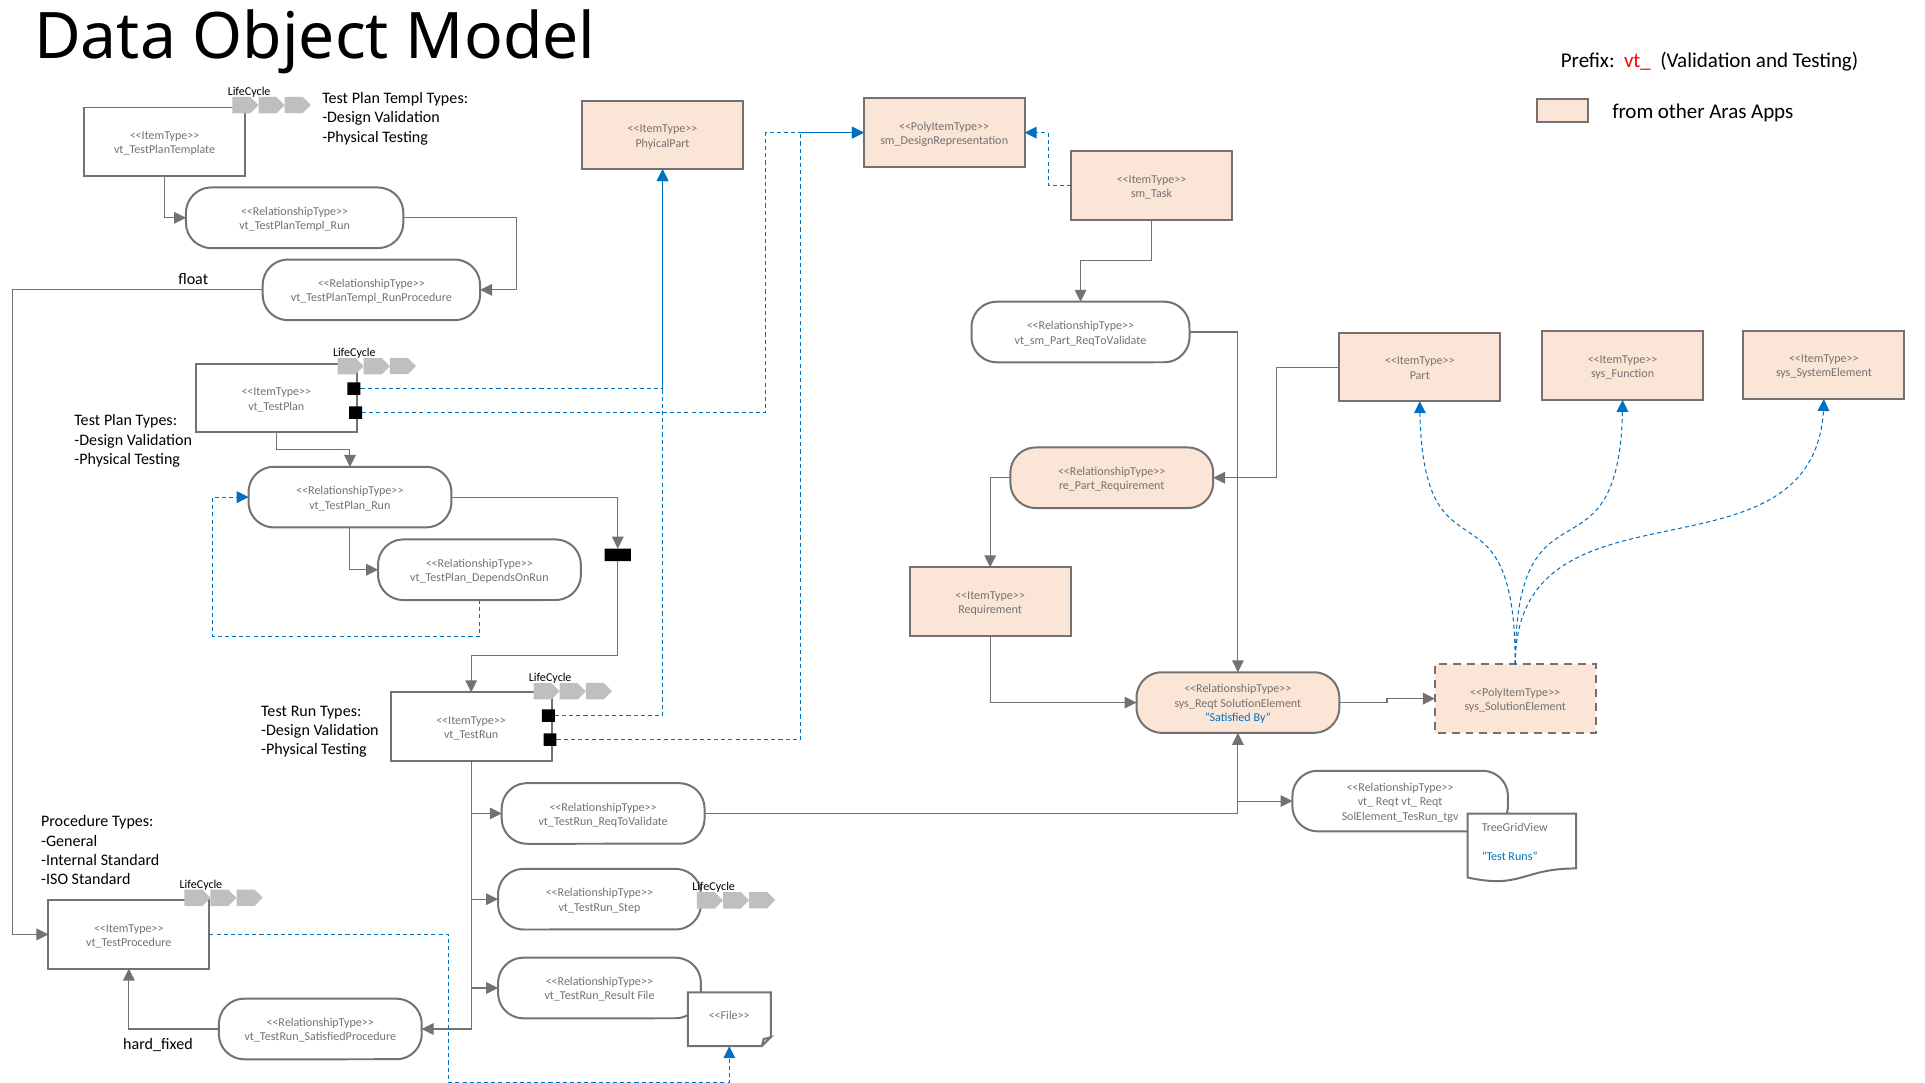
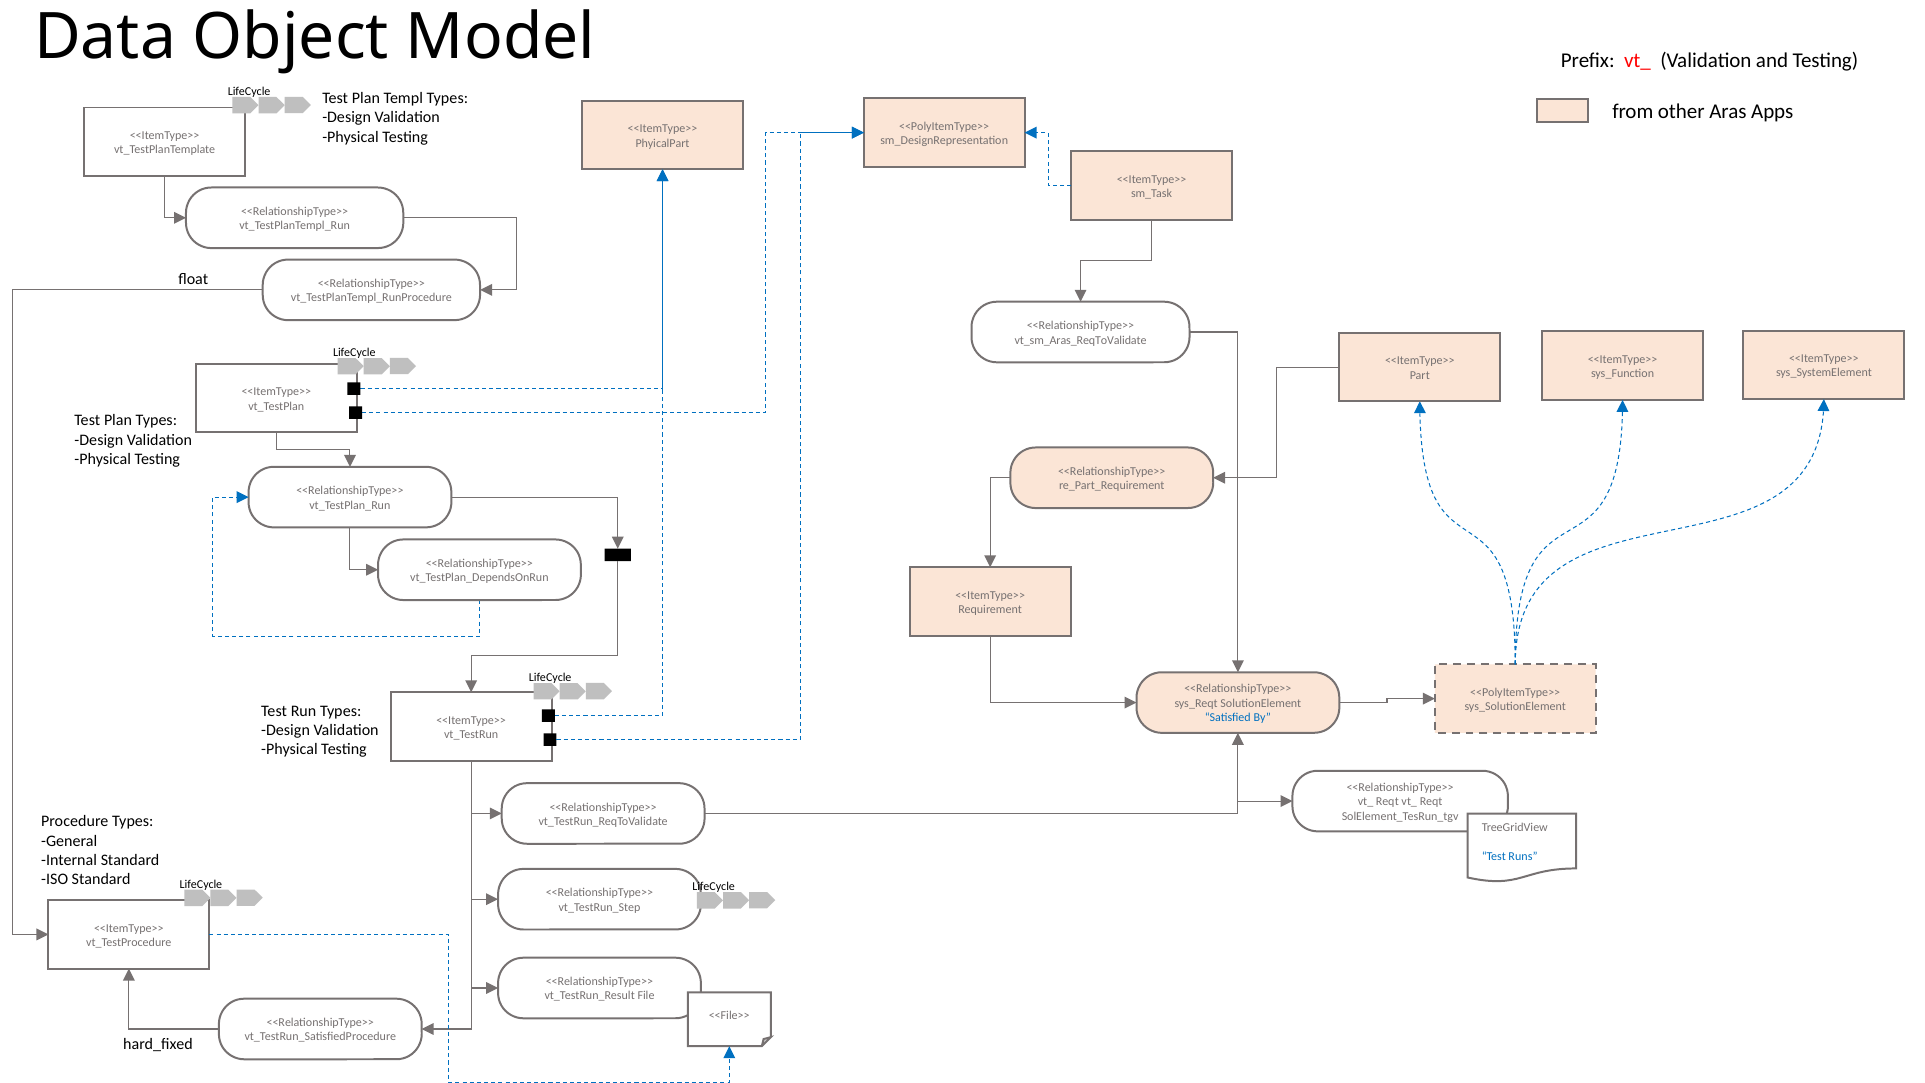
vt_sm_Part_ReqToValidate: vt_sm_Part_ReqToValidate -> vt_sm_Aras_ReqToValidate (1081, 340)
